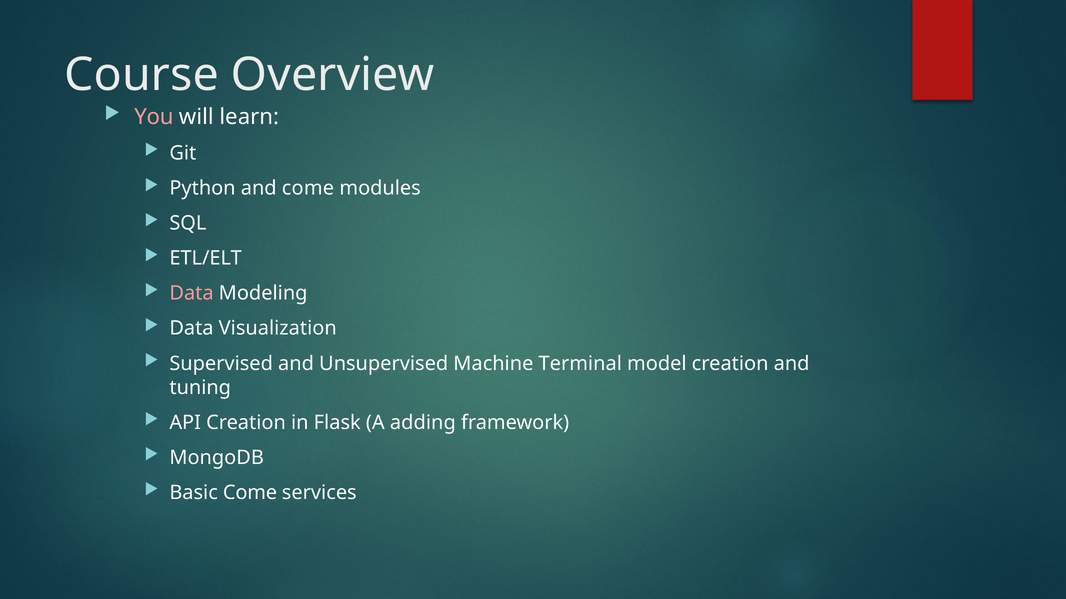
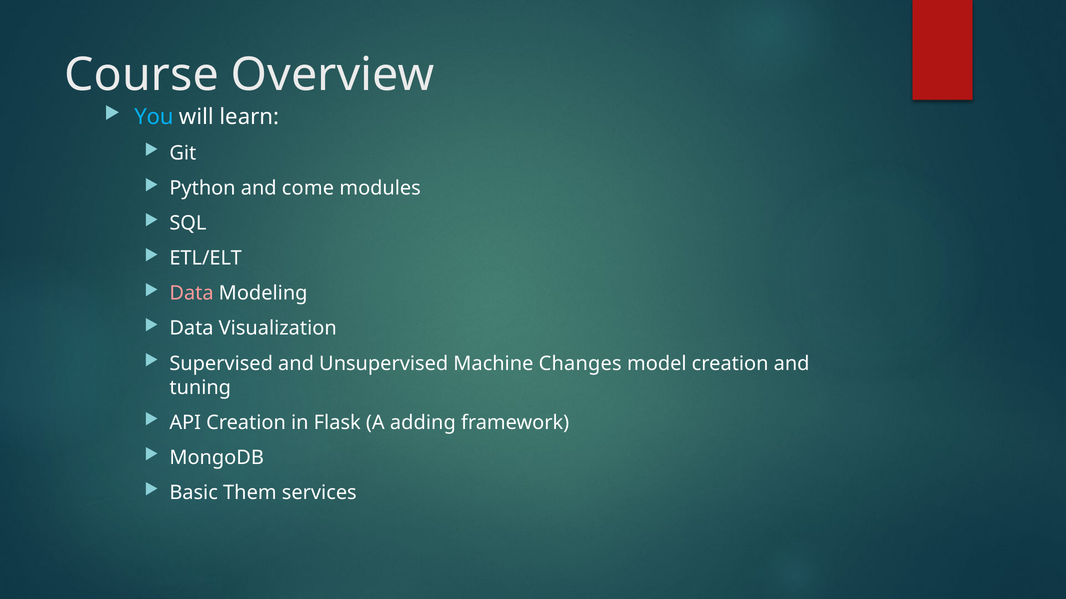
You colour: pink -> light blue (154, 117)
Terminal: Terminal -> Changes (580, 364)
Basic Come: Come -> Them (250, 493)
